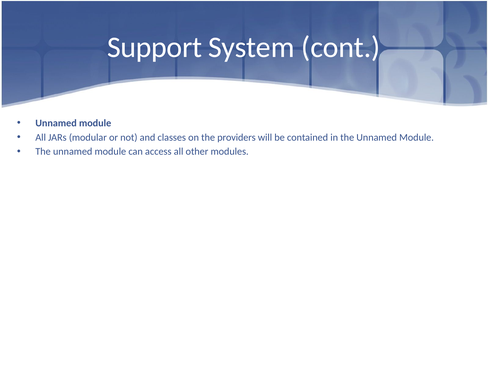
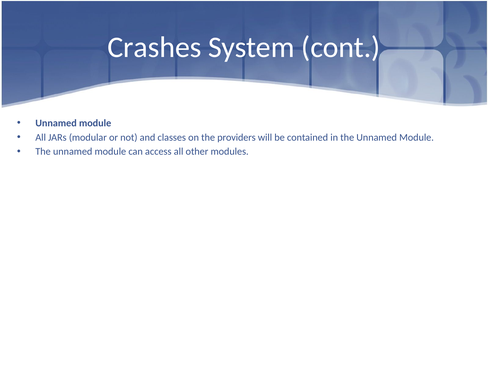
Support: Support -> Crashes (155, 47)
